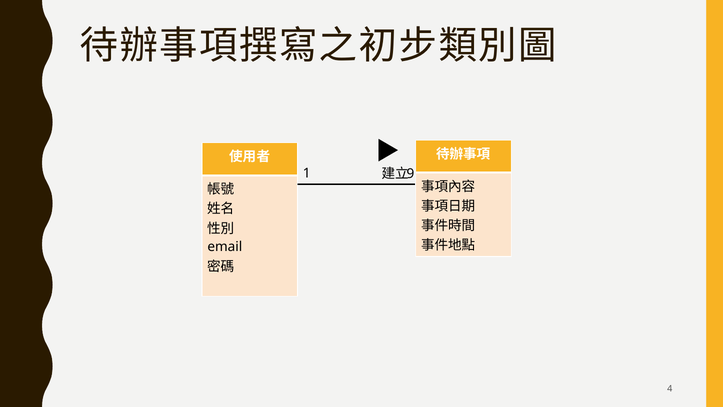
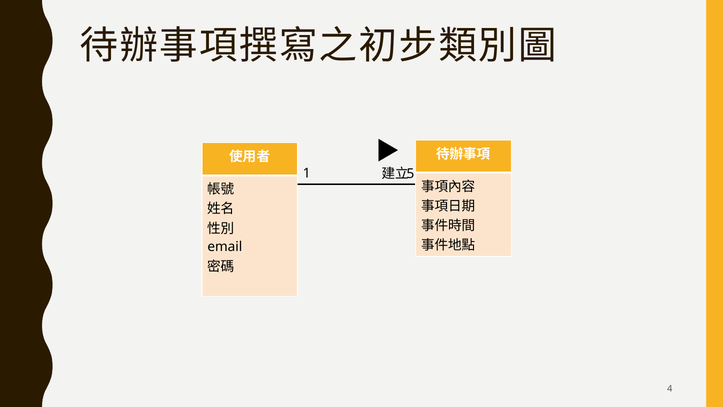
9: 9 -> 5 (410, 174)
